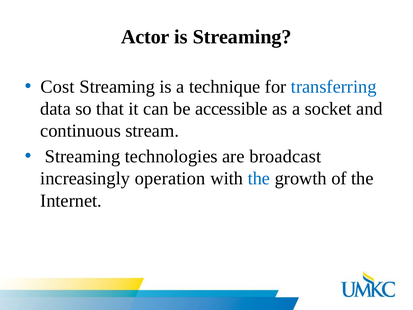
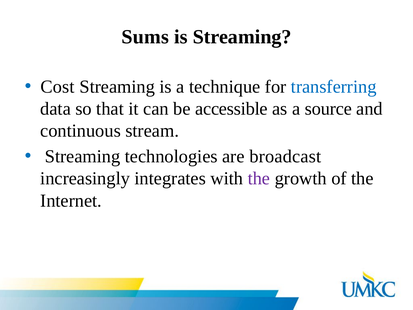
Actor: Actor -> Sums (145, 37)
socket: socket -> source (328, 109)
operation: operation -> integrates (170, 178)
the colour: blue -> purple (259, 178)
